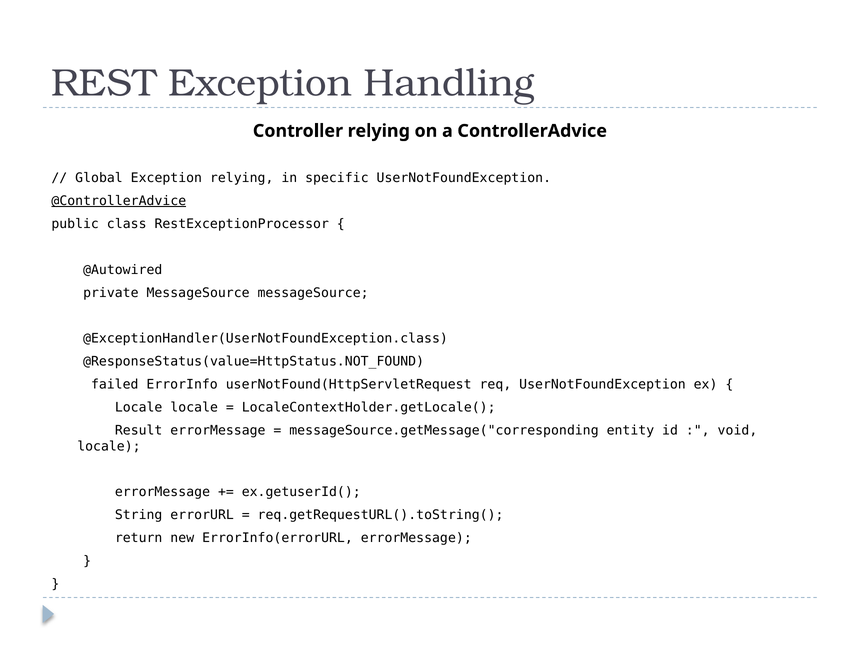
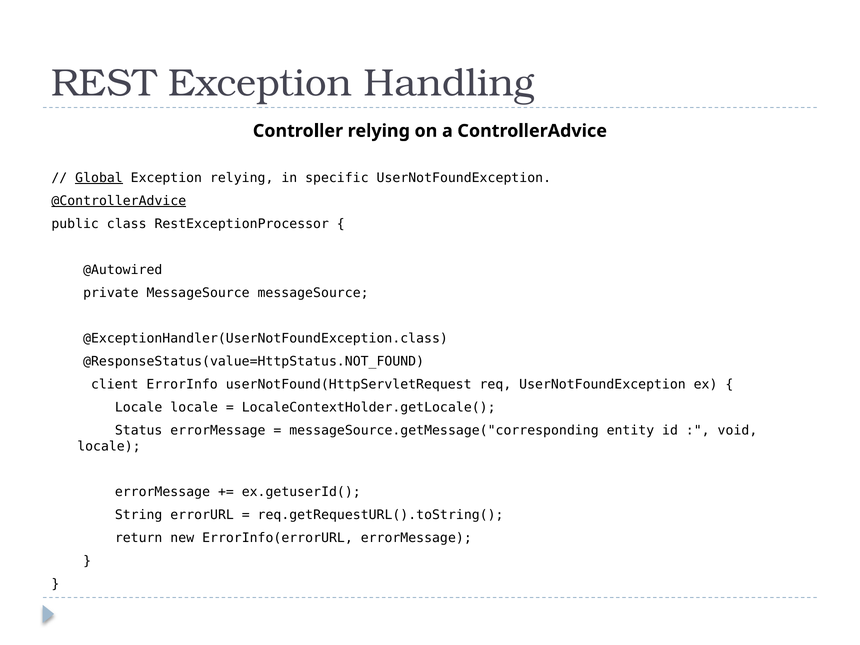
Global underline: none -> present (99, 178)
failed: failed -> client (115, 385)
Result: Result -> Status (139, 430)
